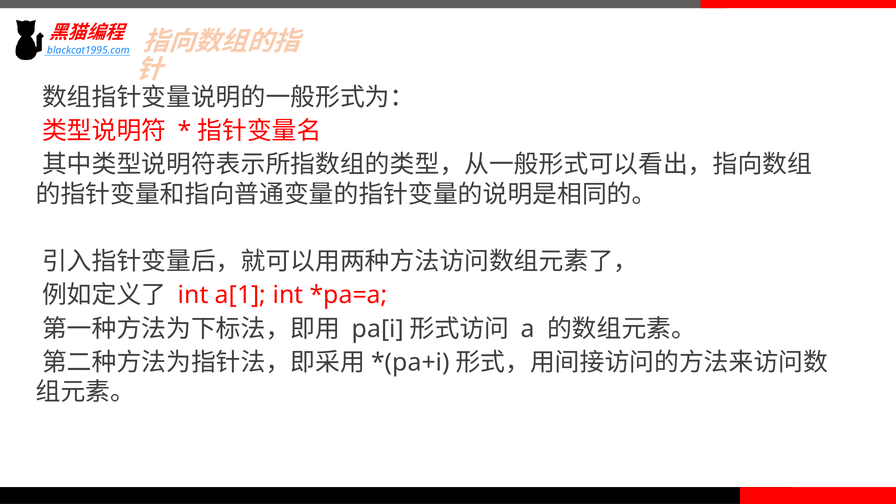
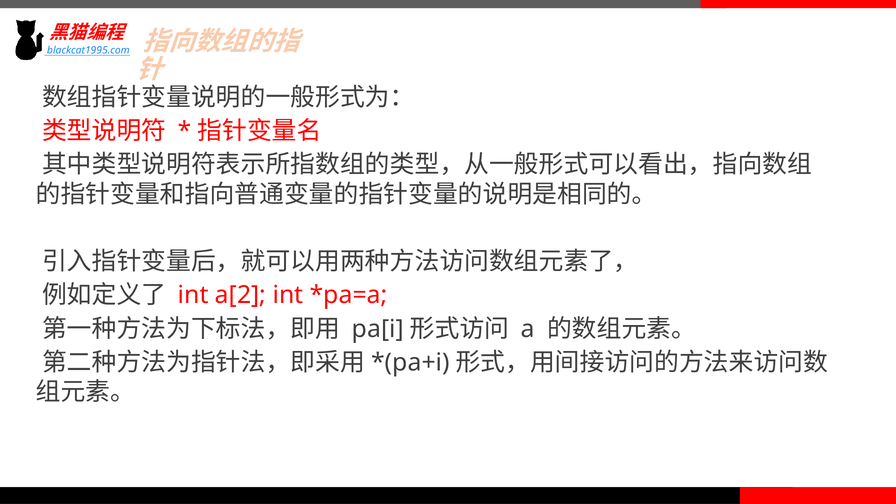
a[1: a[1 -> a[2 (241, 295)
